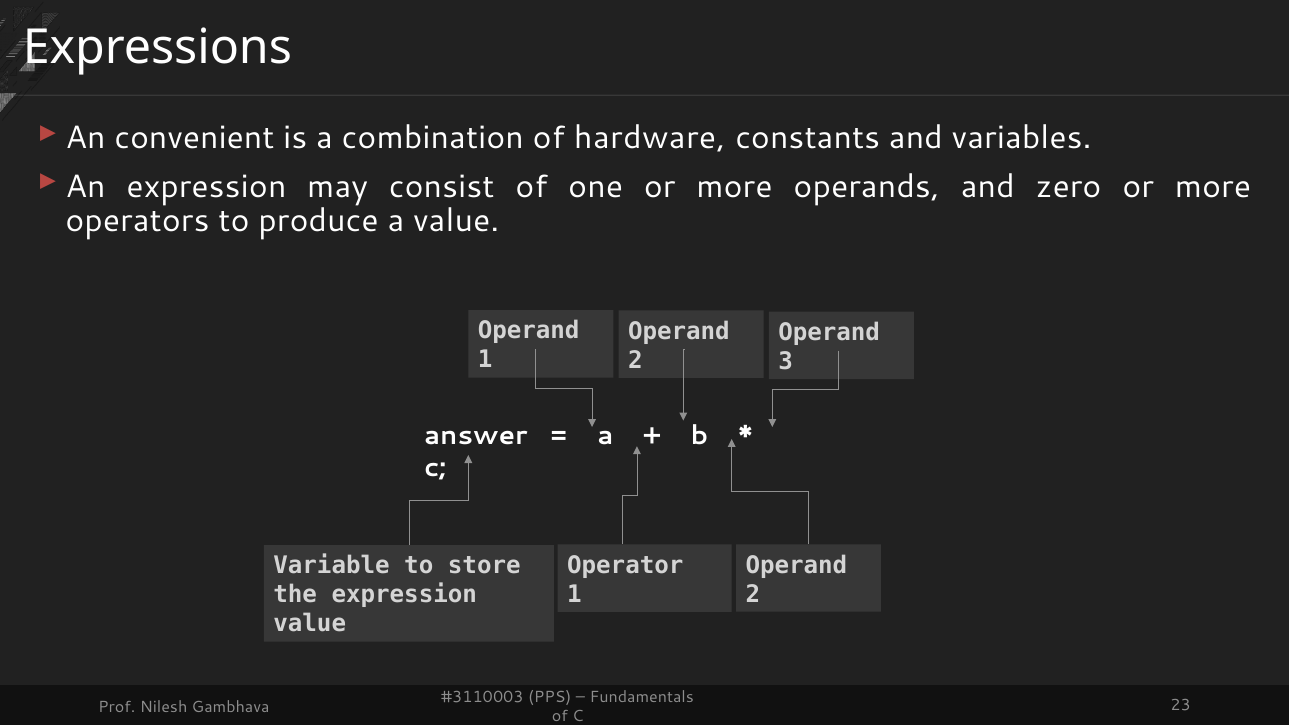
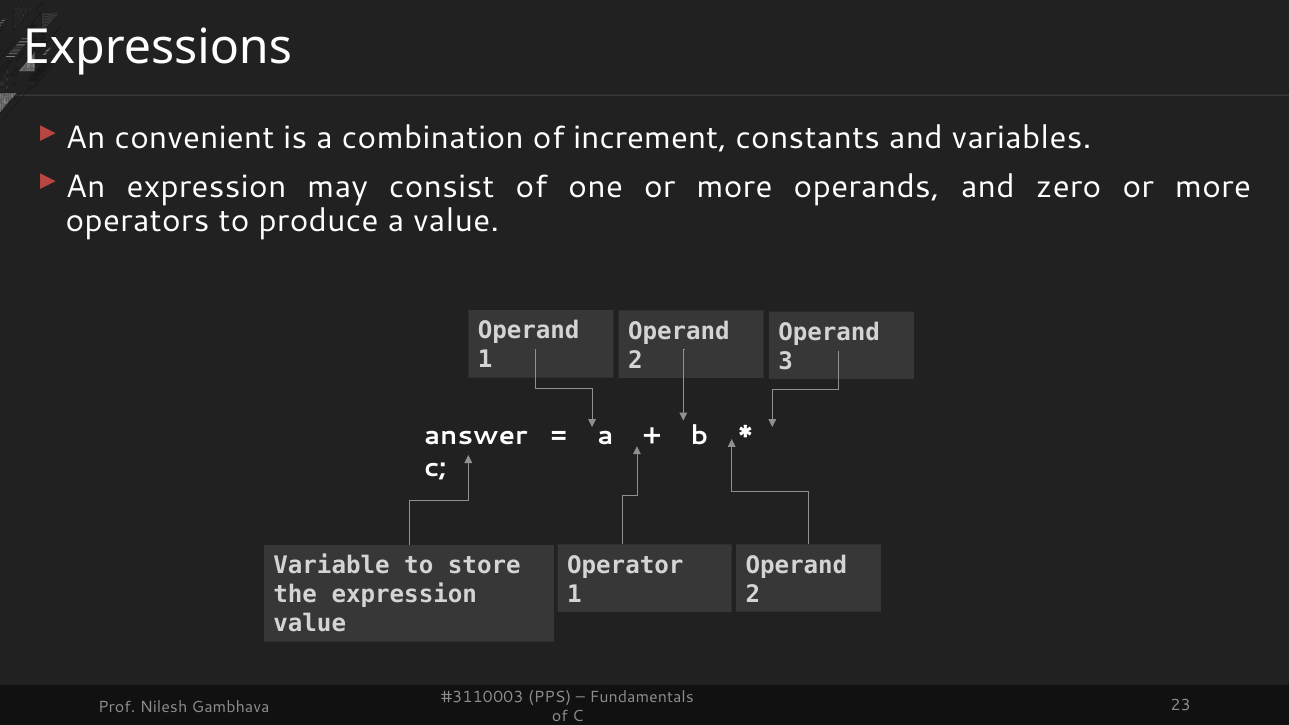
hardware: hardware -> increment (650, 138)
